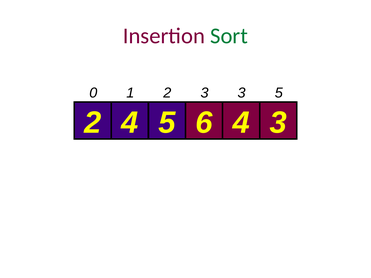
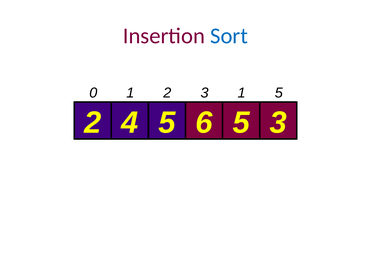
Sort colour: green -> blue (229, 36)
3 3: 3 -> 1 (242, 93)
6 4: 4 -> 5 (241, 123)
